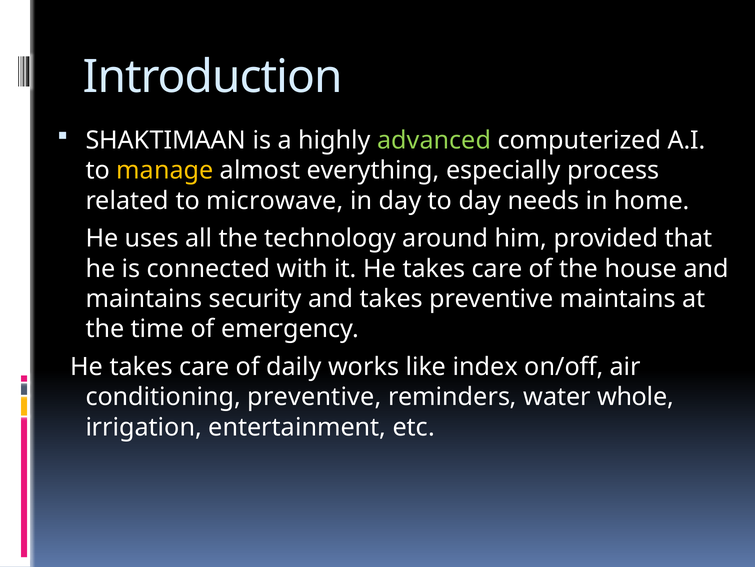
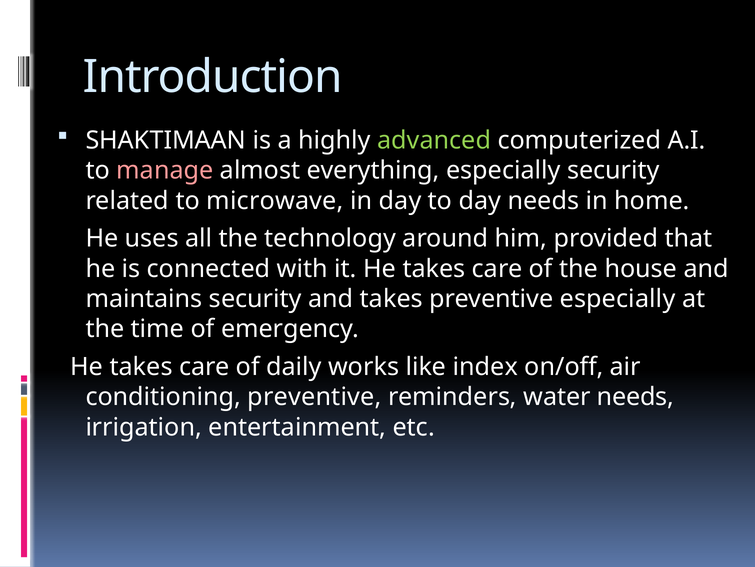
manage colour: yellow -> pink (165, 170)
especially process: process -> security (613, 170)
preventive maintains: maintains -> especially (618, 299)
water whole: whole -> needs (635, 396)
